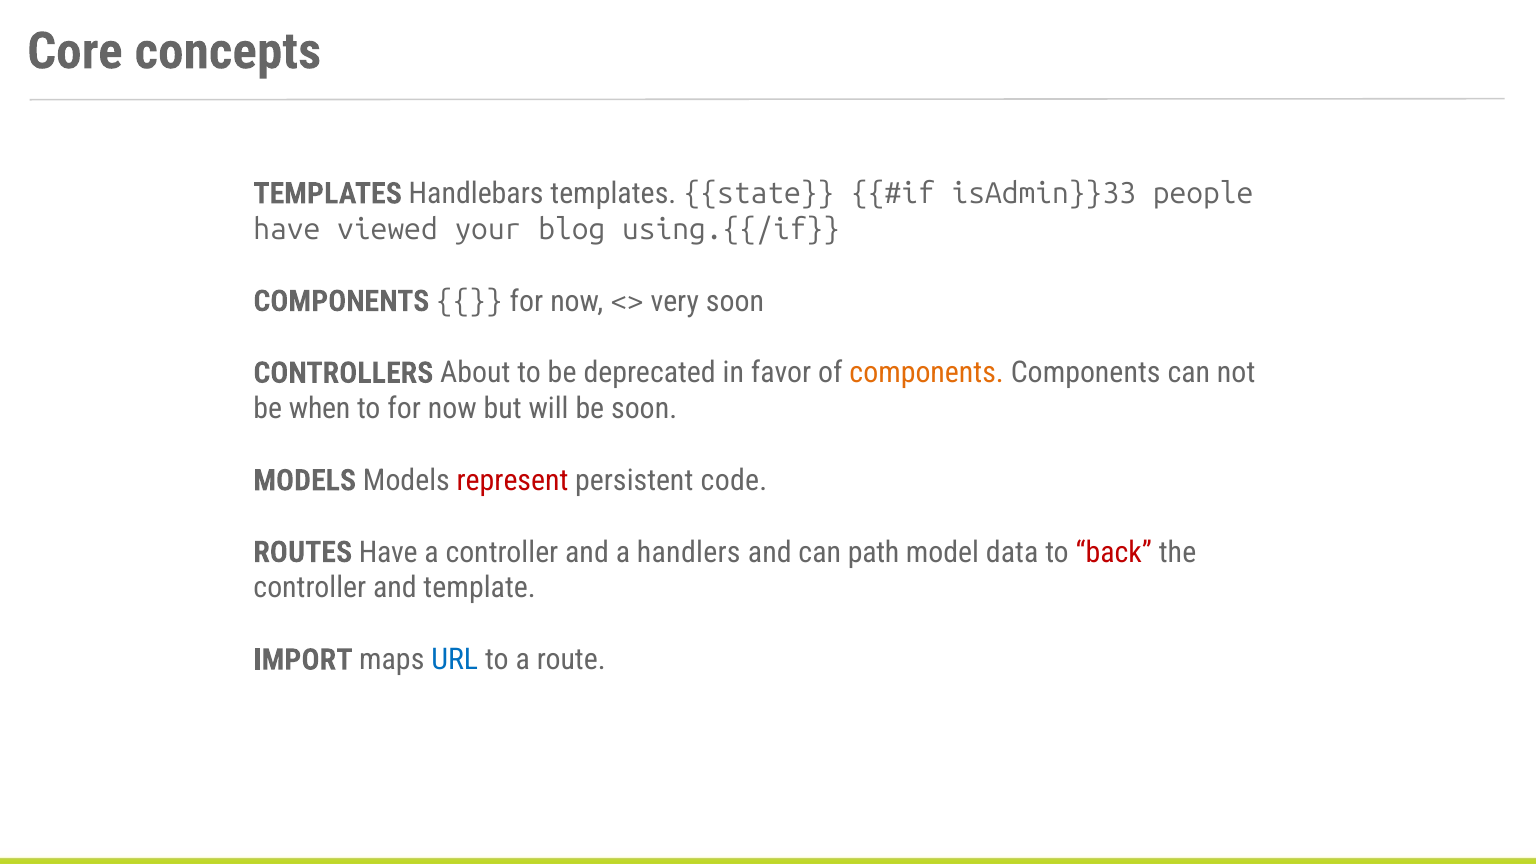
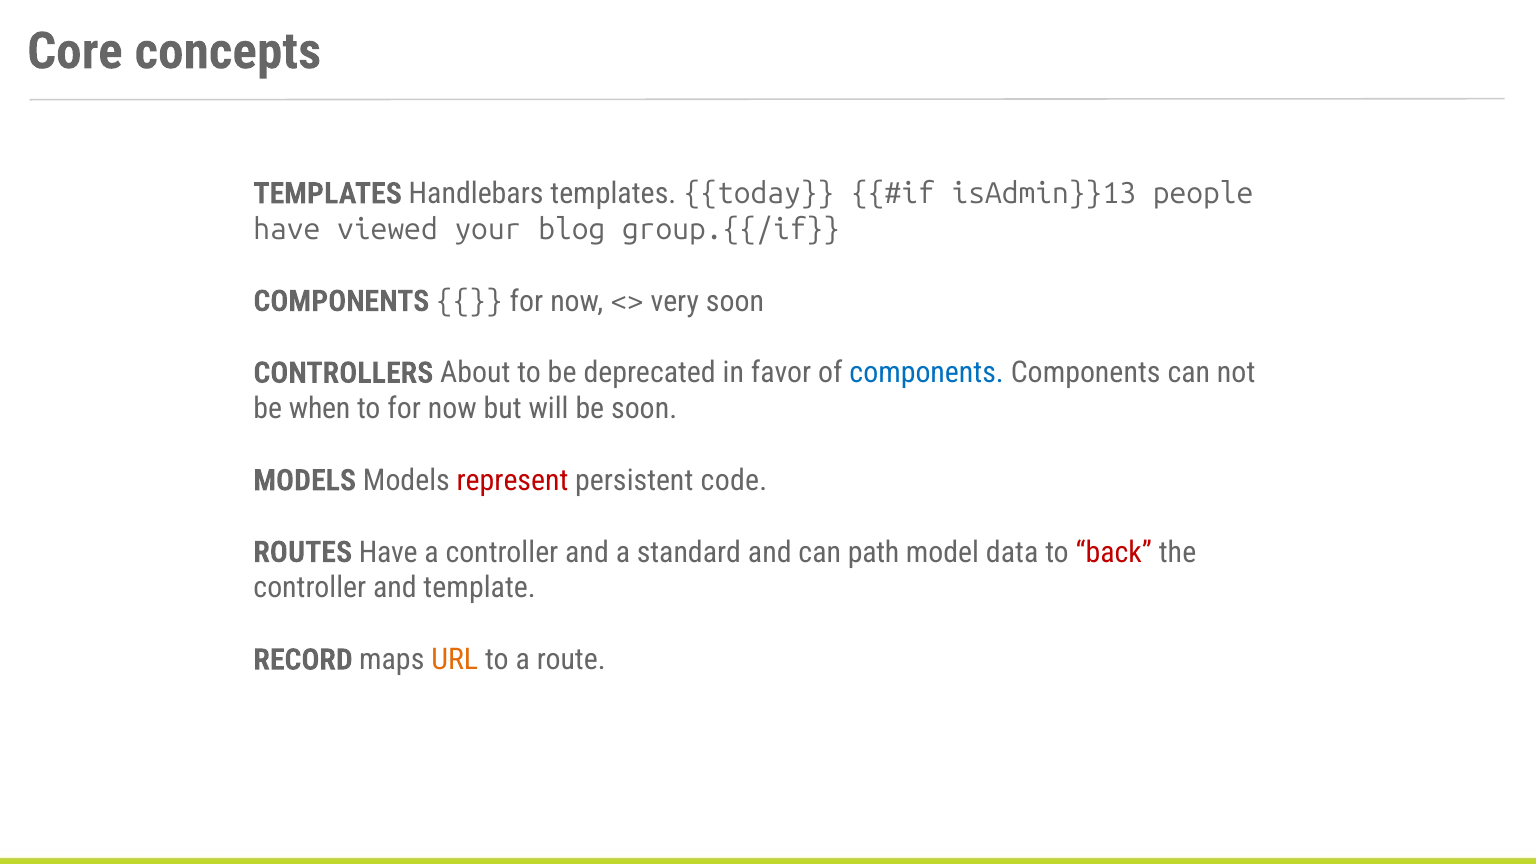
state: state -> today (759, 194)
isAdmin}}33: isAdmin}}33 -> isAdmin}}13 (1044, 194)
using.{{/if: using.{{/if -> group.{{/if (731, 229)
components colour: orange -> blue (927, 373)
handlers: handlers -> standard (689, 552)
IMPORT: IMPORT -> RECORD (303, 660)
URL colour: blue -> orange (455, 660)
